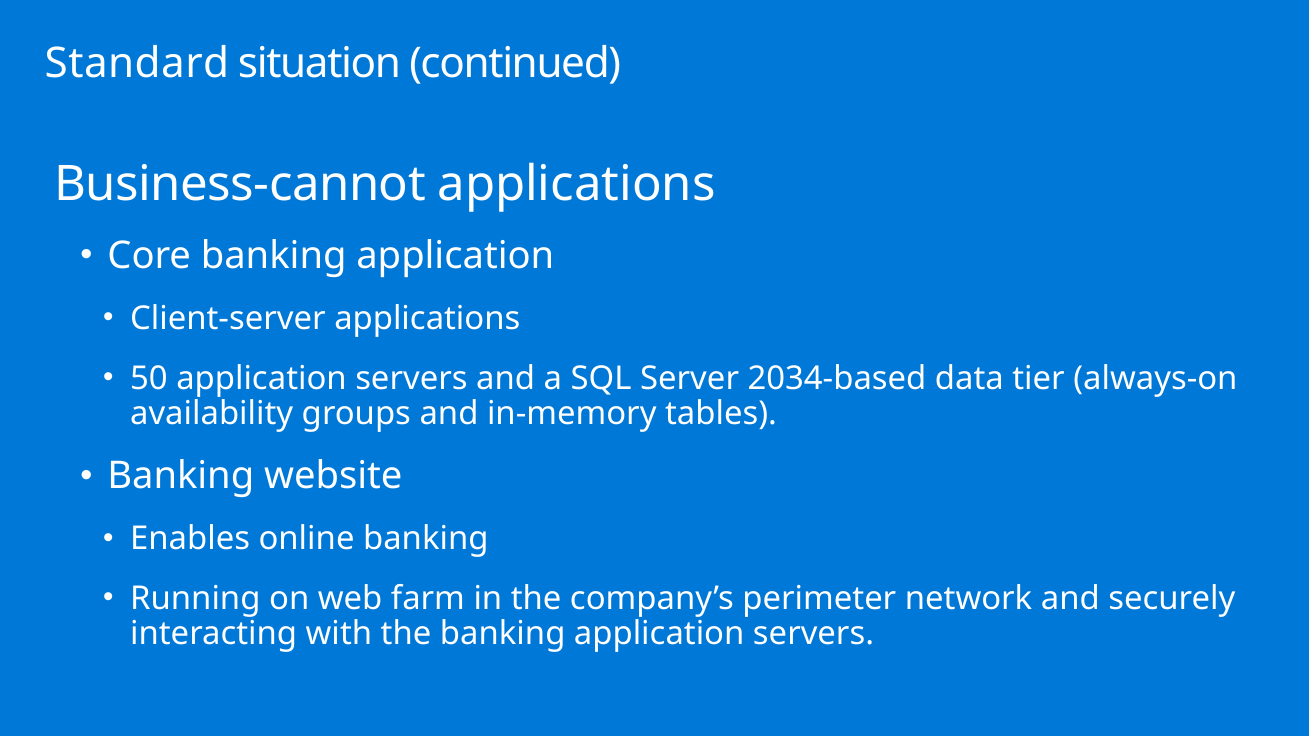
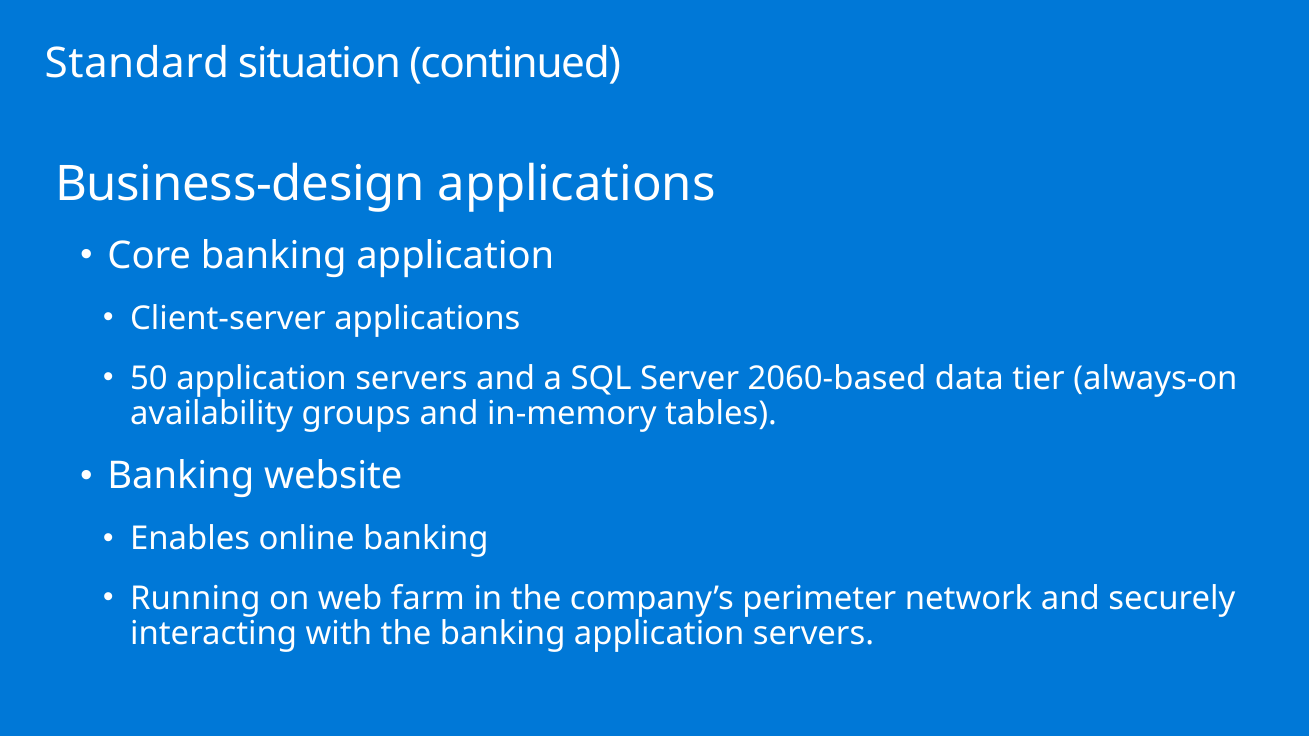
Business-cannot: Business-cannot -> Business-design (240, 185)
2034-based: 2034-based -> 2060-based (837, 378)
